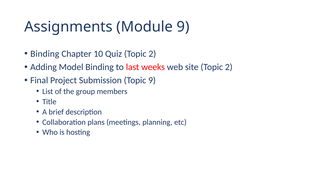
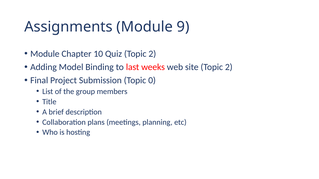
Binding: Binding -> Module (45, 54)
Topic 9: 9 -> 0 (152, 81)
